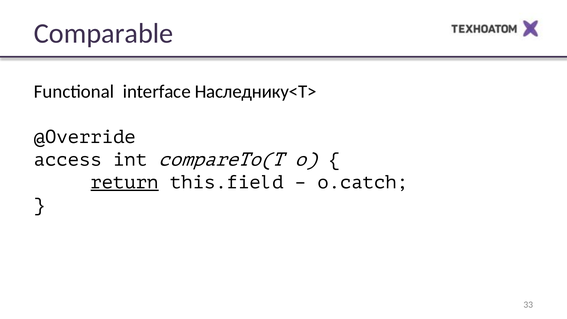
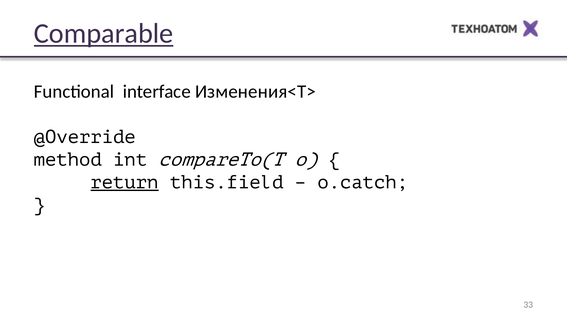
Comparable underline: none -> present (104, 34)
Наследнику<T>: Наследнику<T> -> Изменения<T> (255, 91)
access: access -> method (68, 159)
